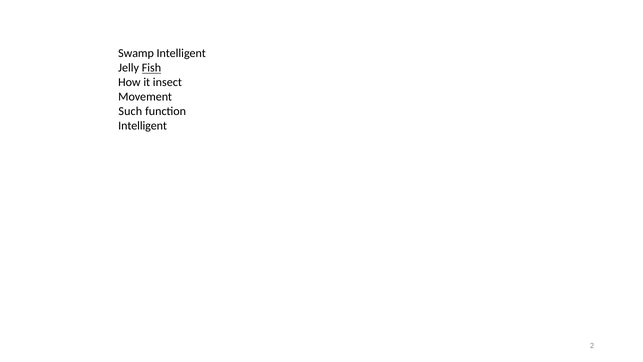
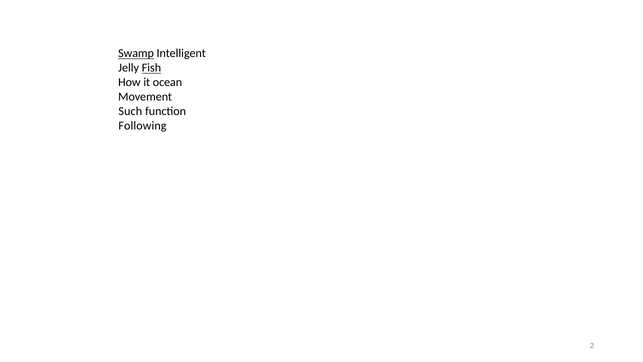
Swamp underline: none -> present (136, 53)
insect: insect -> ocean (167, 82)
Intelligent: Intelligent -> Following (142, 126)
